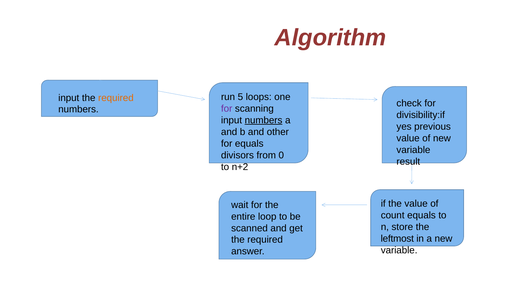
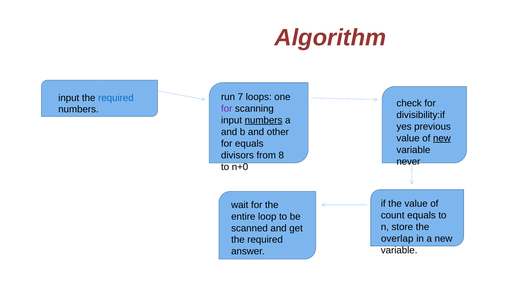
5: 5 -> 7 (240, 97)
required colour: orange -> blue (116, 98)
new underline: none -> present (442, 138)
0: 0 -> 8 (281, 155)
result: result -> never (408, 161)
n+2: n+2 -> n+0 (240, 167)
leftmost: leftmost -> overlap (397, 238)
